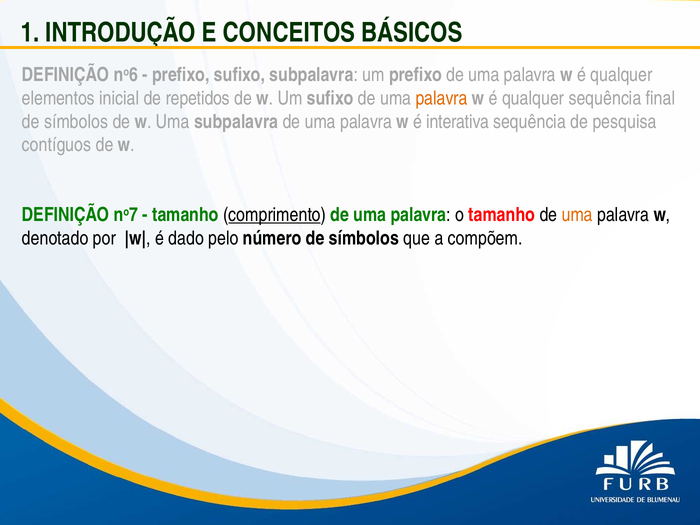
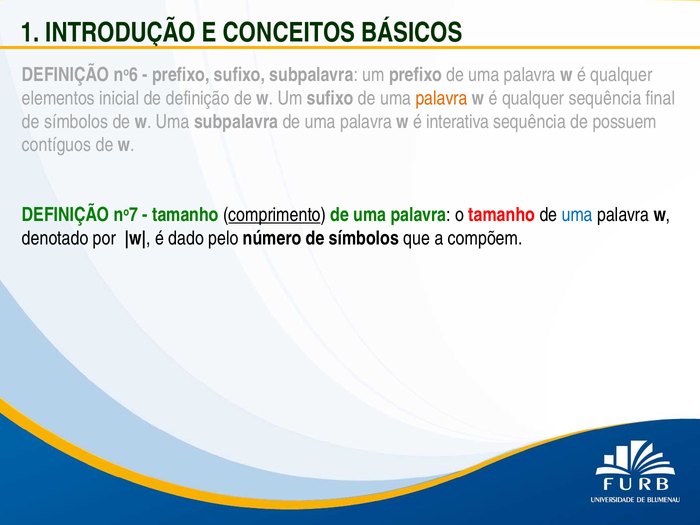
de repetidos: repetidos -> definição (198, 98)
pesquisa: pesquisa -> possuem (625, 122)
uma colour: orange -> blue (577, 215)
